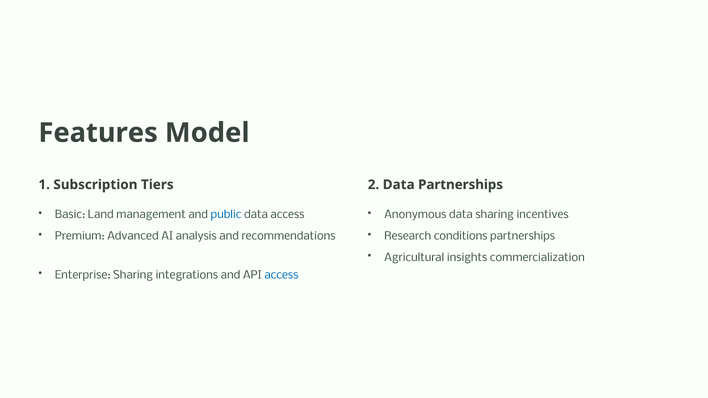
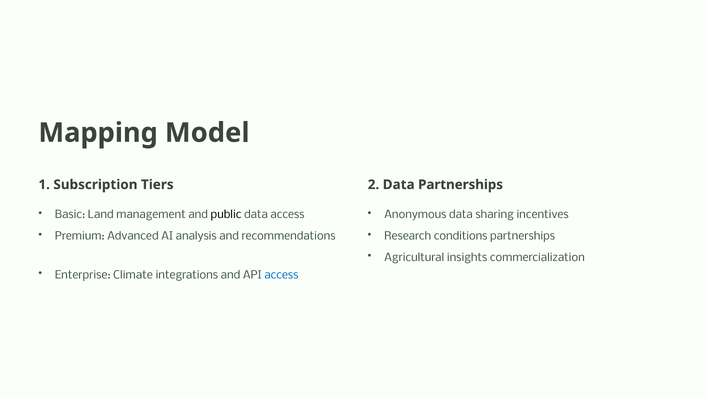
Features: Features -> Mapping (98, 133)
public colour: blue -> black (226, 215)
Enterprise Sharing: Sharing -> Climate (133, 275)
